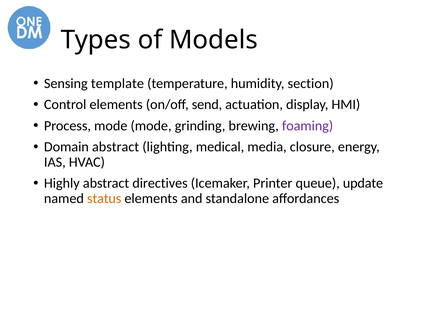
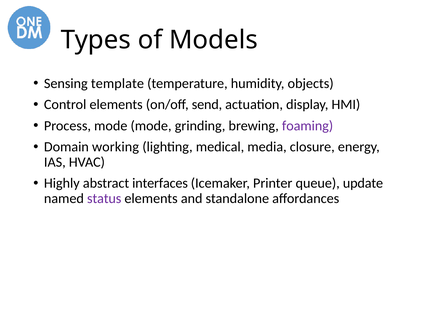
section: section -> objects (311, 83)
Domain abstract: abstract -> working (116, 147)
directives: directives -> interfaces (160, 183)
status colour: orange -> purple (104, 199)
